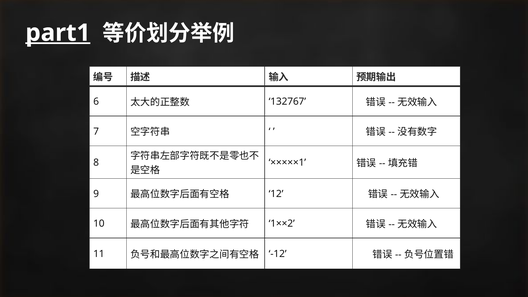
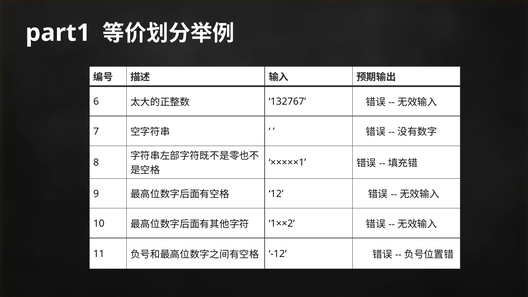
part1 underline: present -> none (58, 33)
